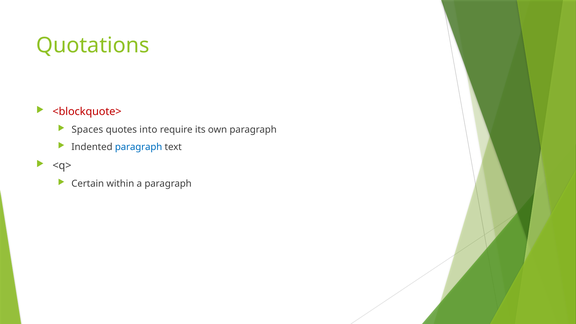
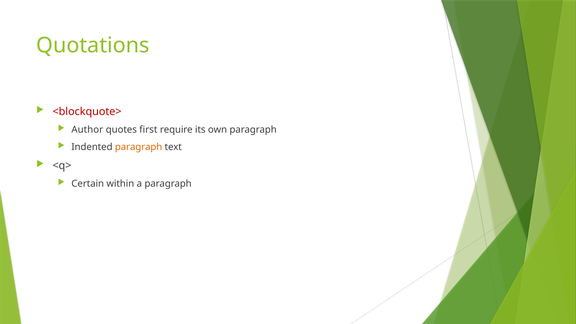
Spaces: Spaces -> Author (87, 130)
into: into -> first (148, 130)
paragraph colour: blue -> orange (139, 147)
